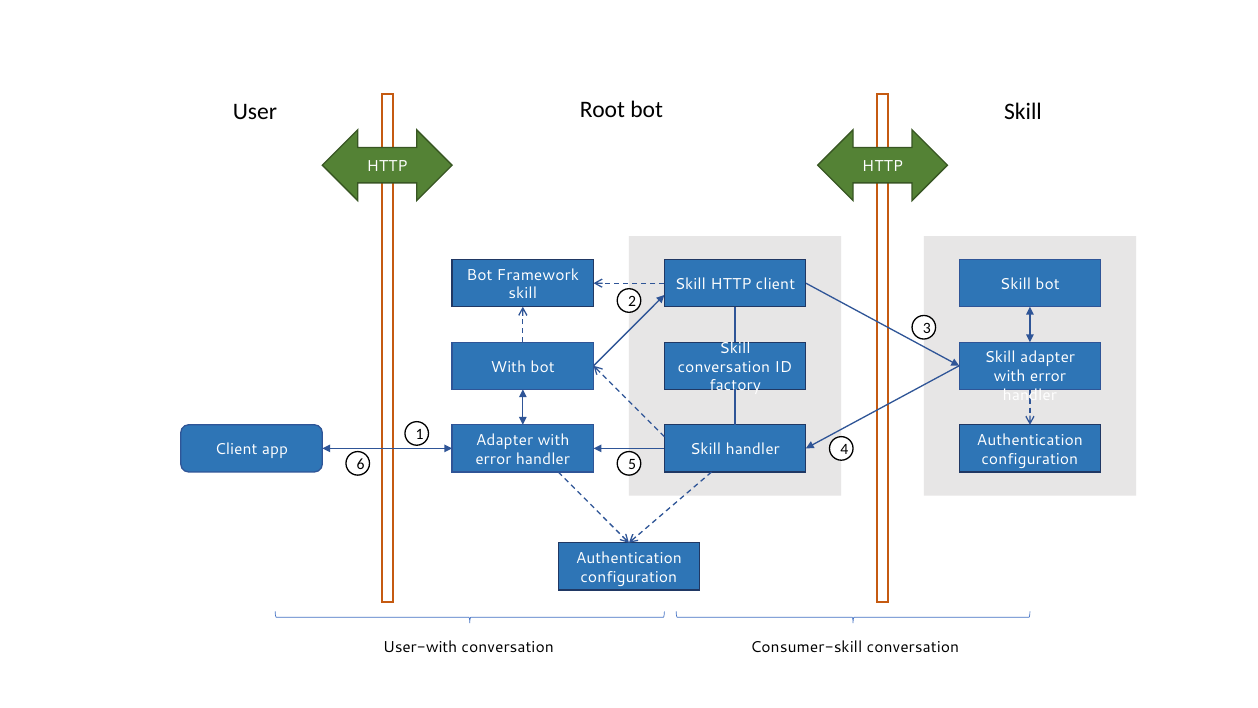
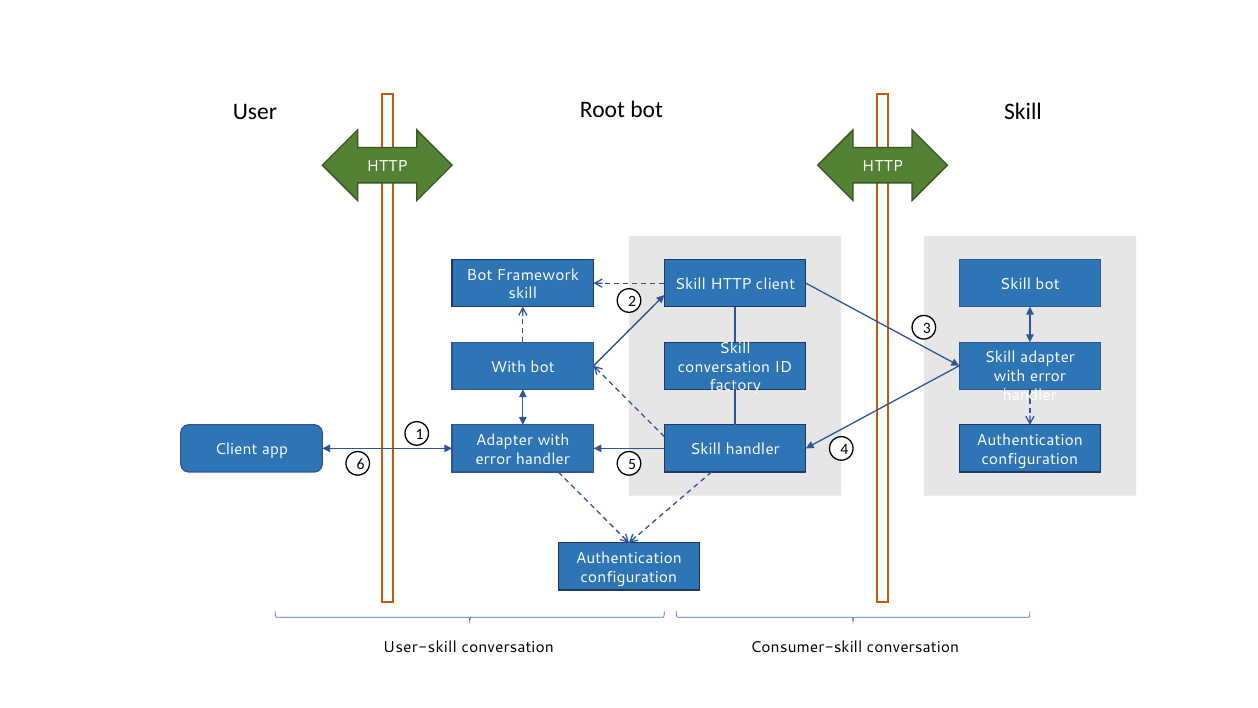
User-with: User-with -> User-skill (420, 647)
